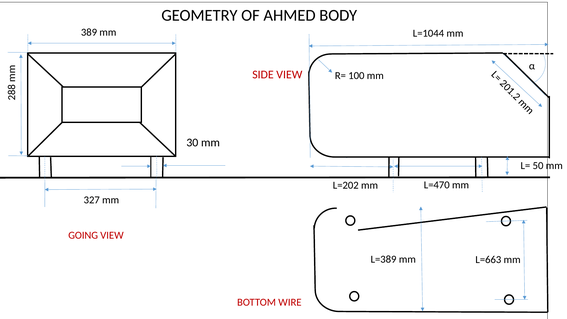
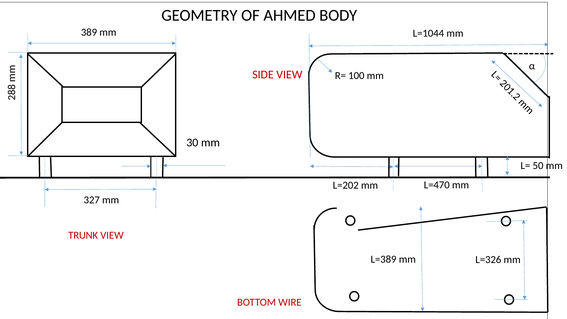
GOING: GOING -> TRUNK (83, 235)
L=663: L=663 -> L=326 (488, 260)
